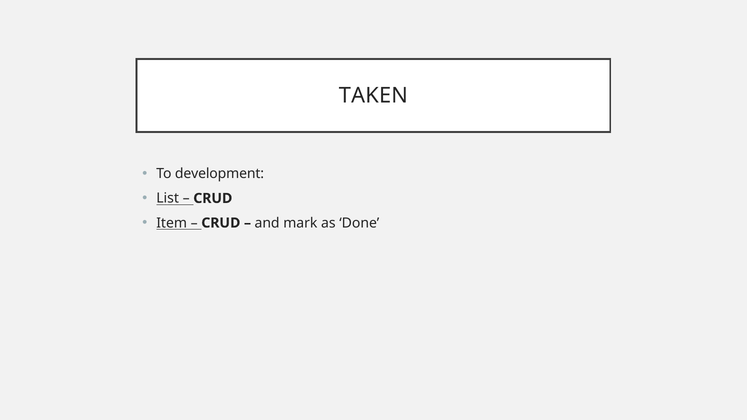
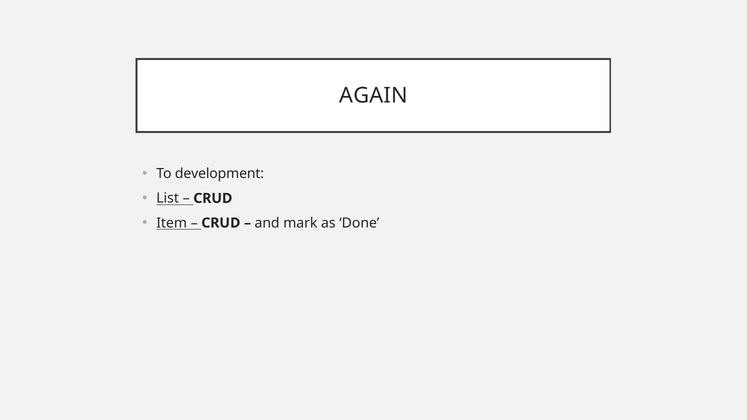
TAKEN: TAKEN -> AGAIN (373, 95)
